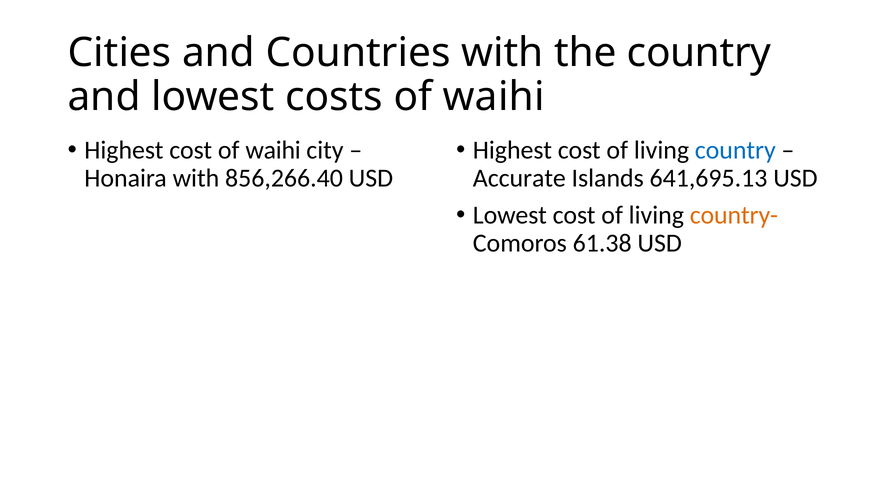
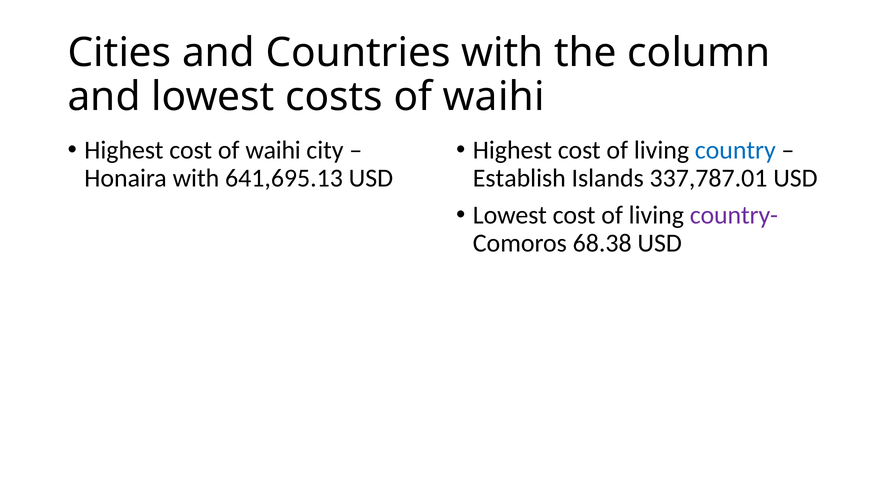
the country: country -> column (699, 53)
856,266.40: 856,266.40 -> 641,695.13 (284, 178)
Accurate: Accurate -> Establish (519, 178)
641,695.13: 641,695.13 -> 337,787.01 (709, 178)
country- colour: orange -> purple (734, 215)
61.38: 61.38 -> 68.38 (602, 243)
